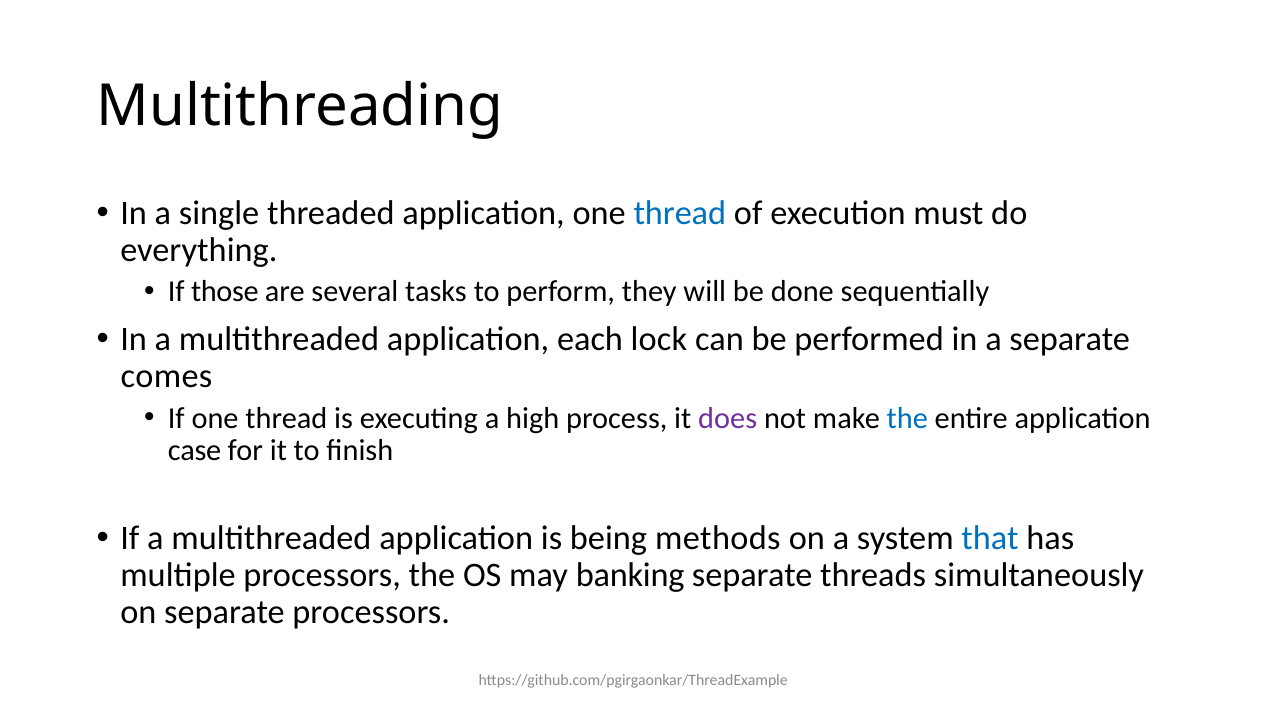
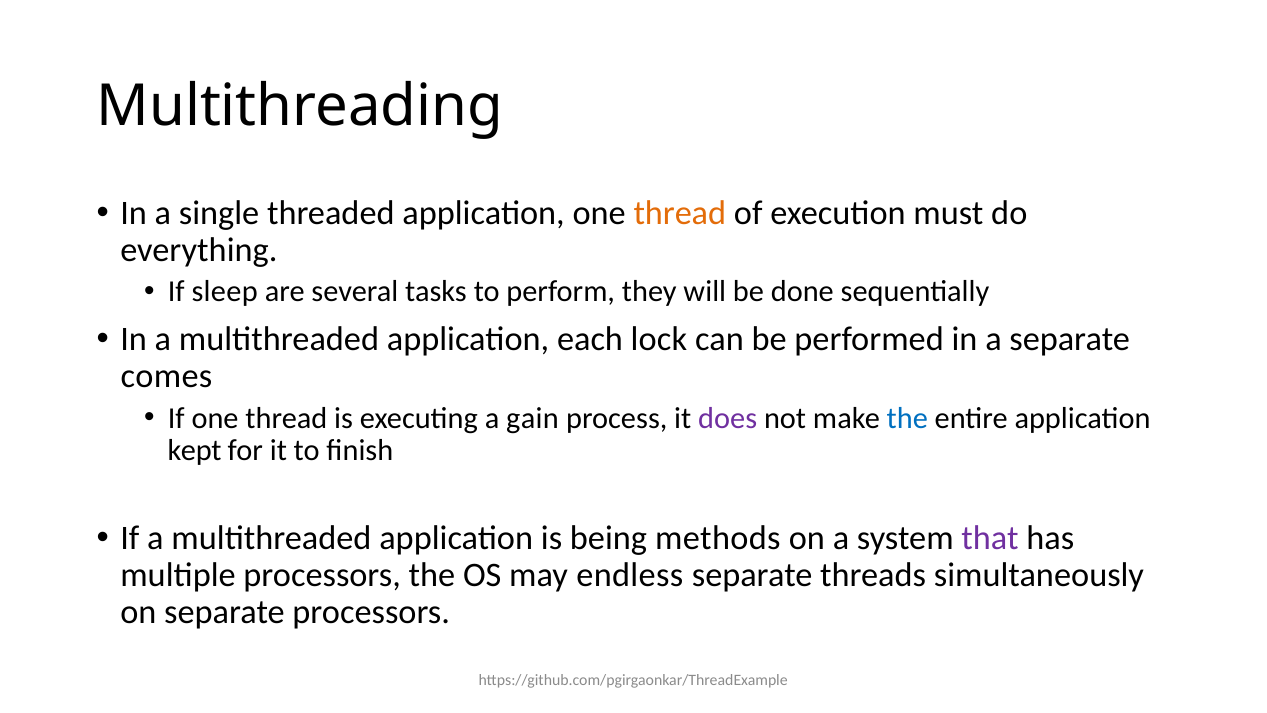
thread colour: blue -> orange (680, 213)
those: those -> sleep (225, 291)
high: high -> gain (533, 418)
case: case -> kept (195, 451)
that colour: blue -> purple (990, 538)
banking: banking -> endless (630, 575)
